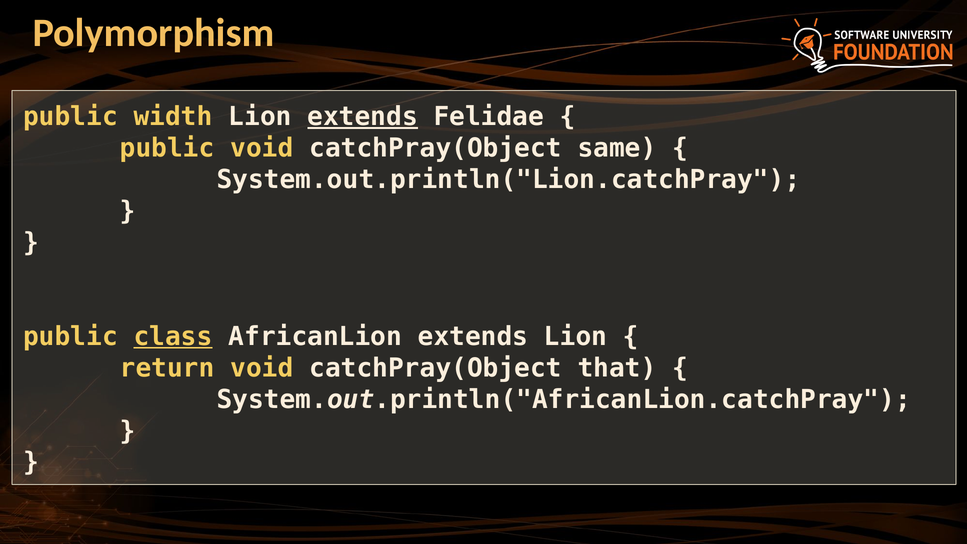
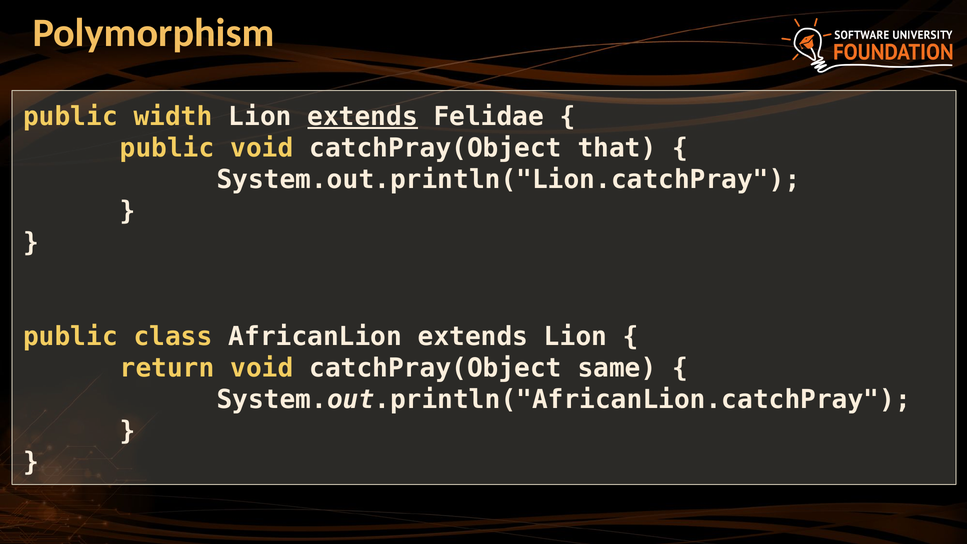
same: same -> that (617, 148)
class underline: present -> none (173, 337)
that: that -> same (617, 368)
